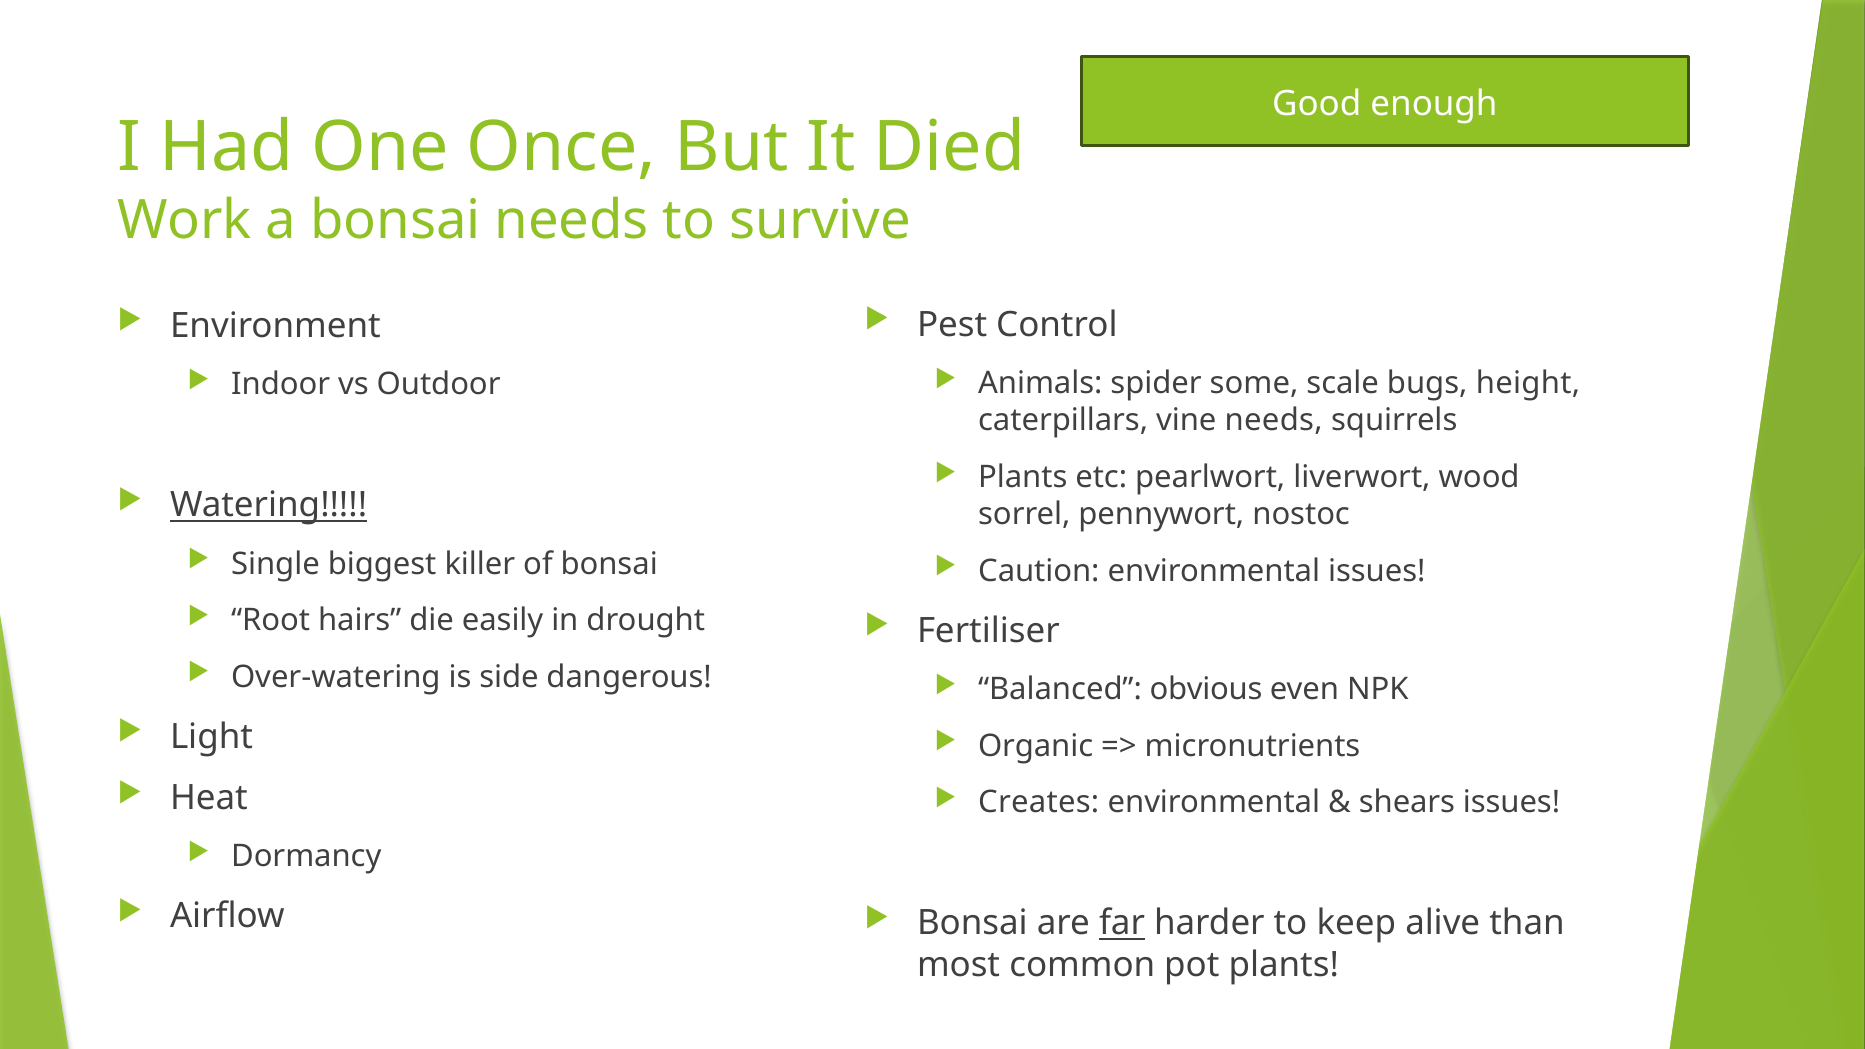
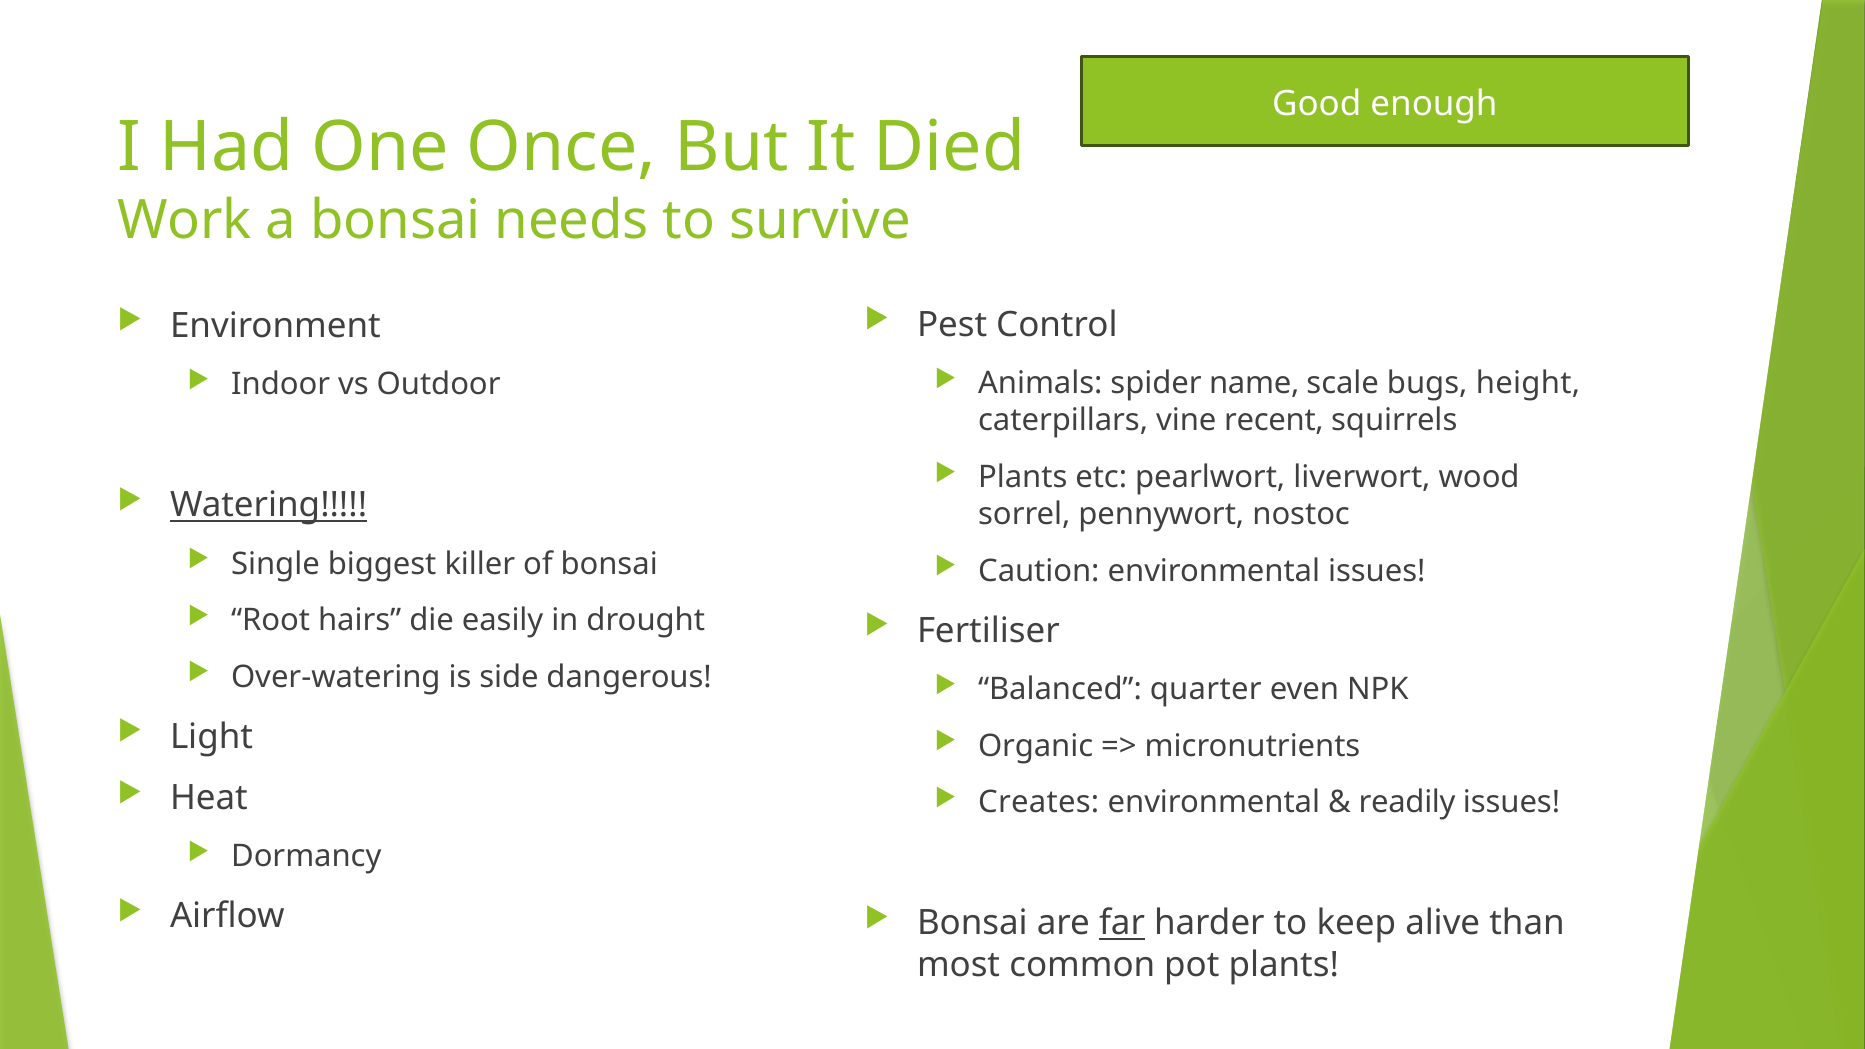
some: some -> name (1254, 383)
vine needs: needs -> recent (1274, 421)
obvious: obvious -> quarter (1206, 689)
shears: shears -> readily (1407, 803)
